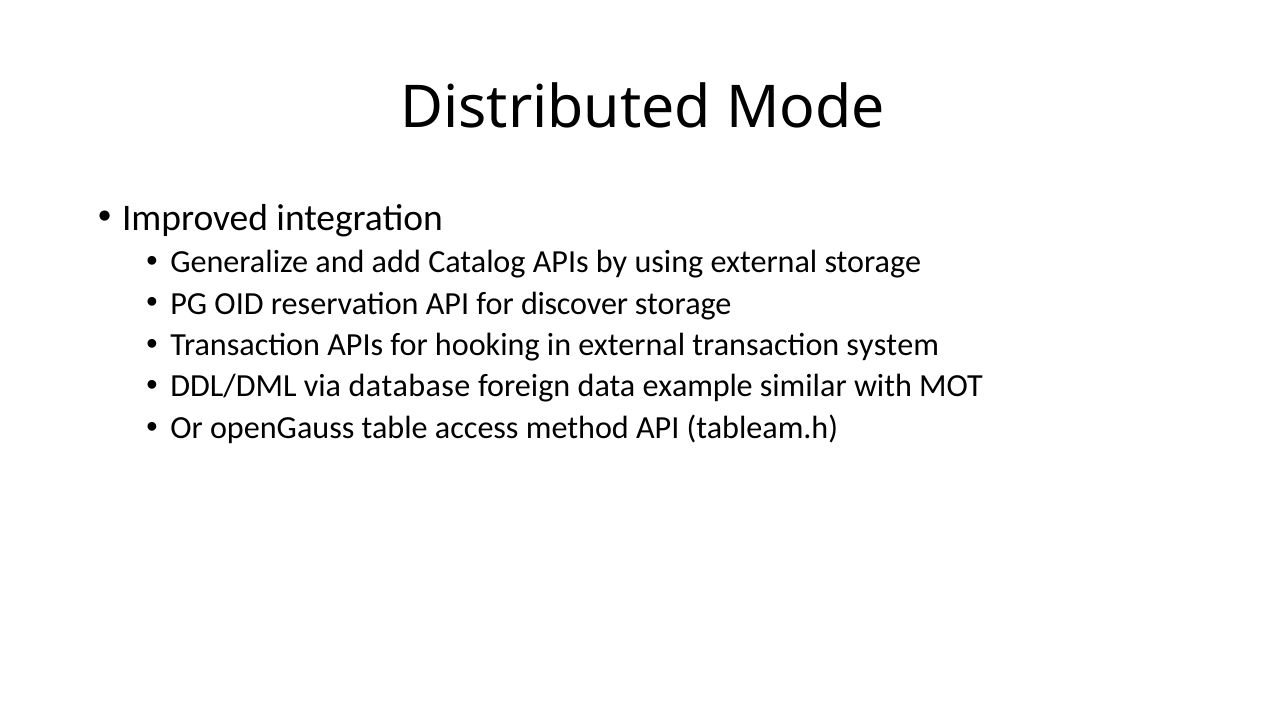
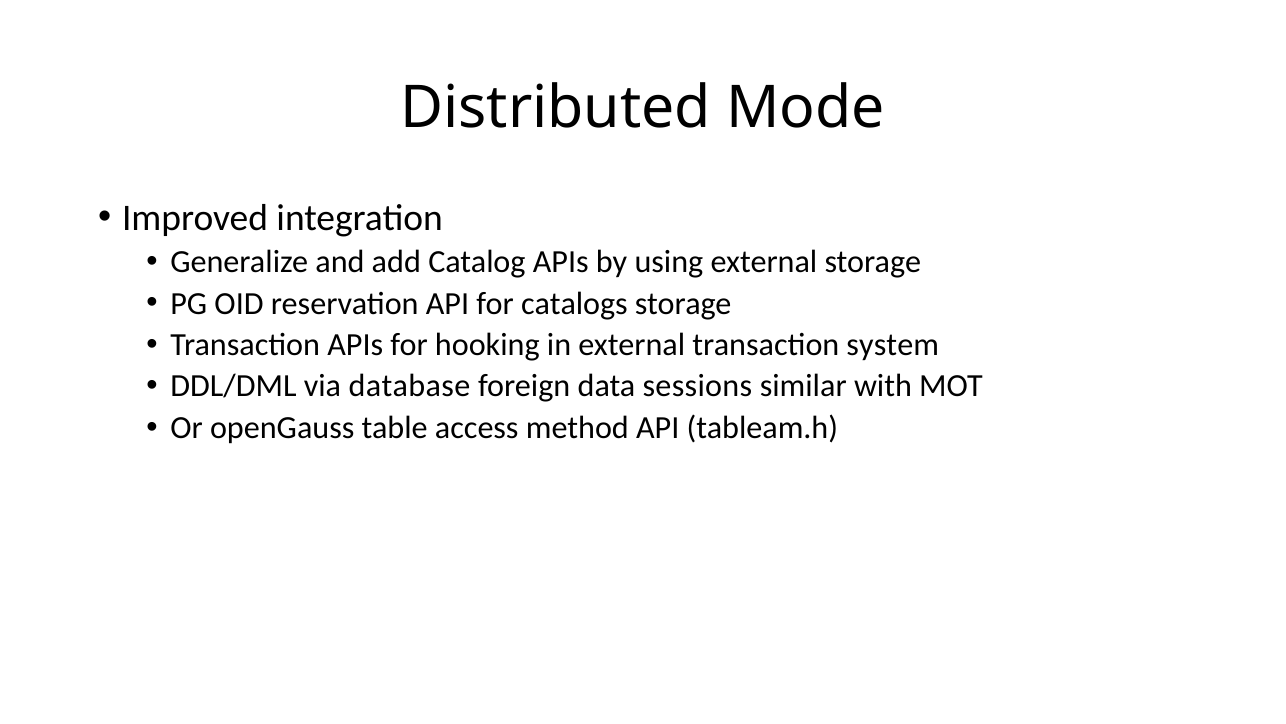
discover: discover -> catalogs (574, 303)
example: example -> sessions (697, 386)
